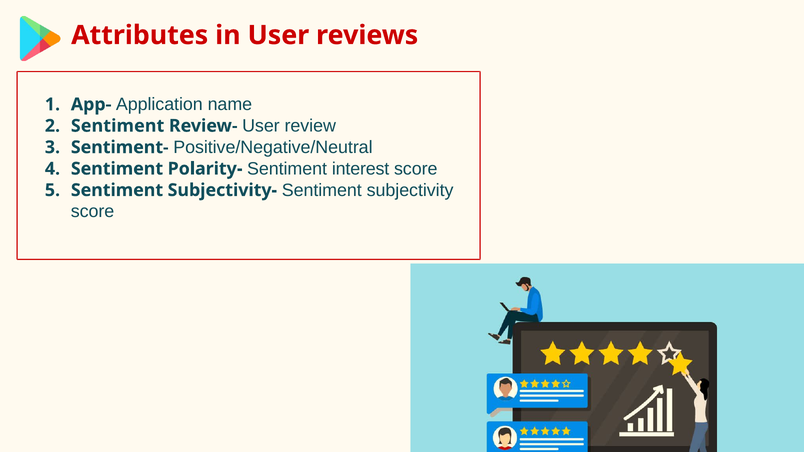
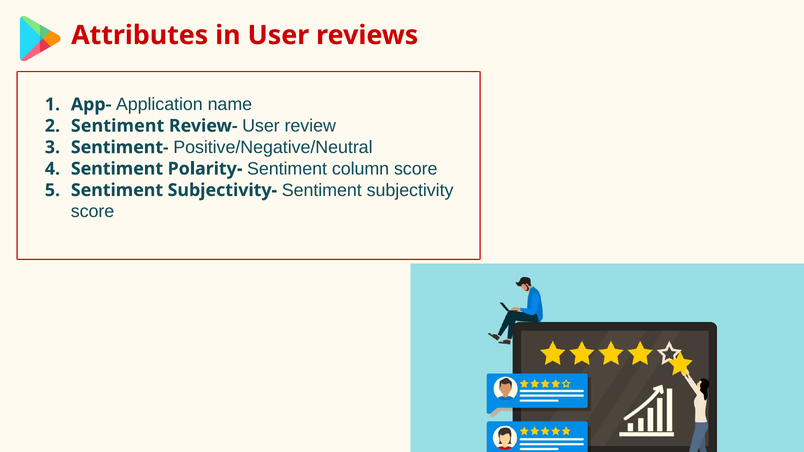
interest: interest -> column (361, 169)
